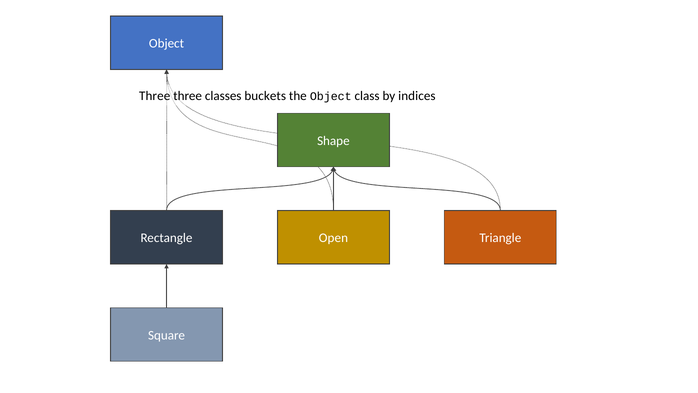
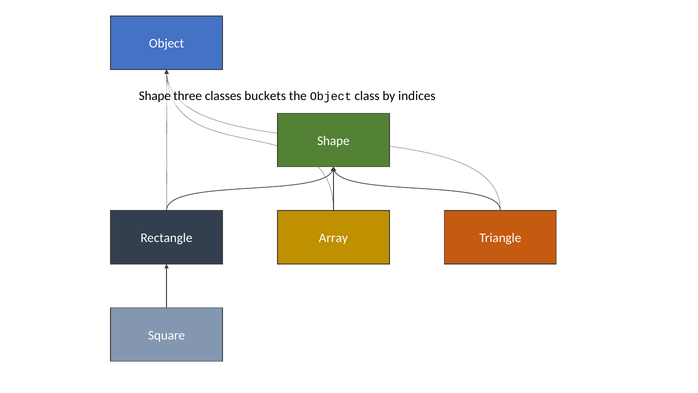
Three: Three -> Shape (155, 96)
Open: Open -> Array (333, 238)
